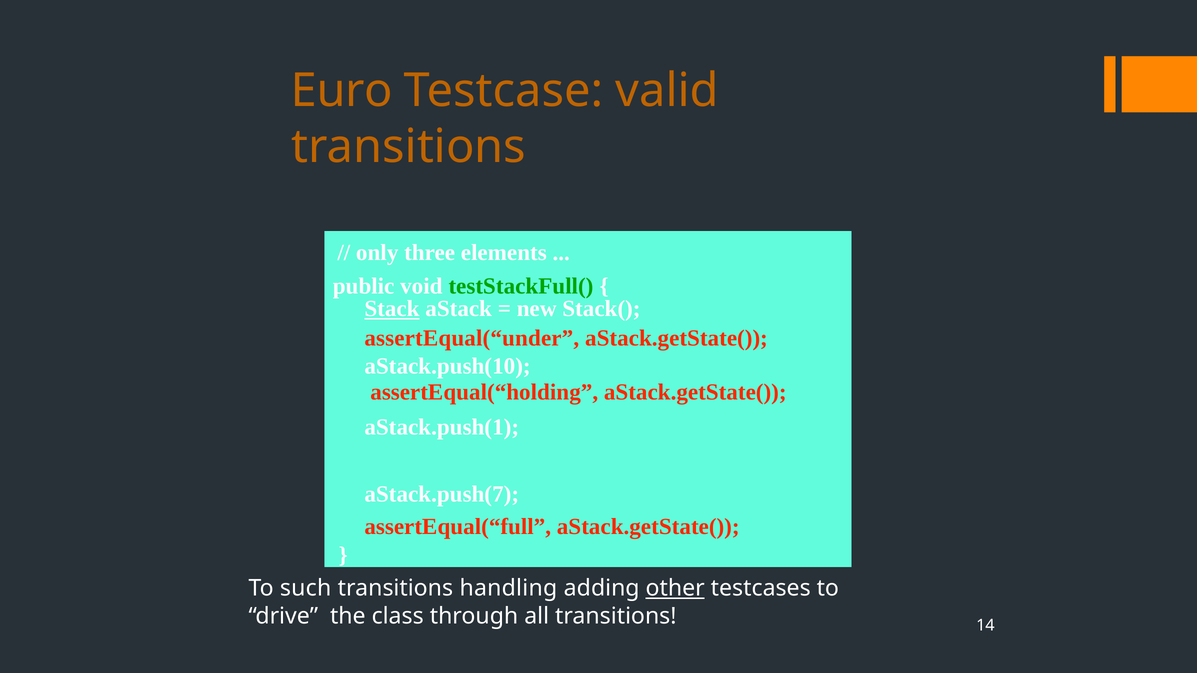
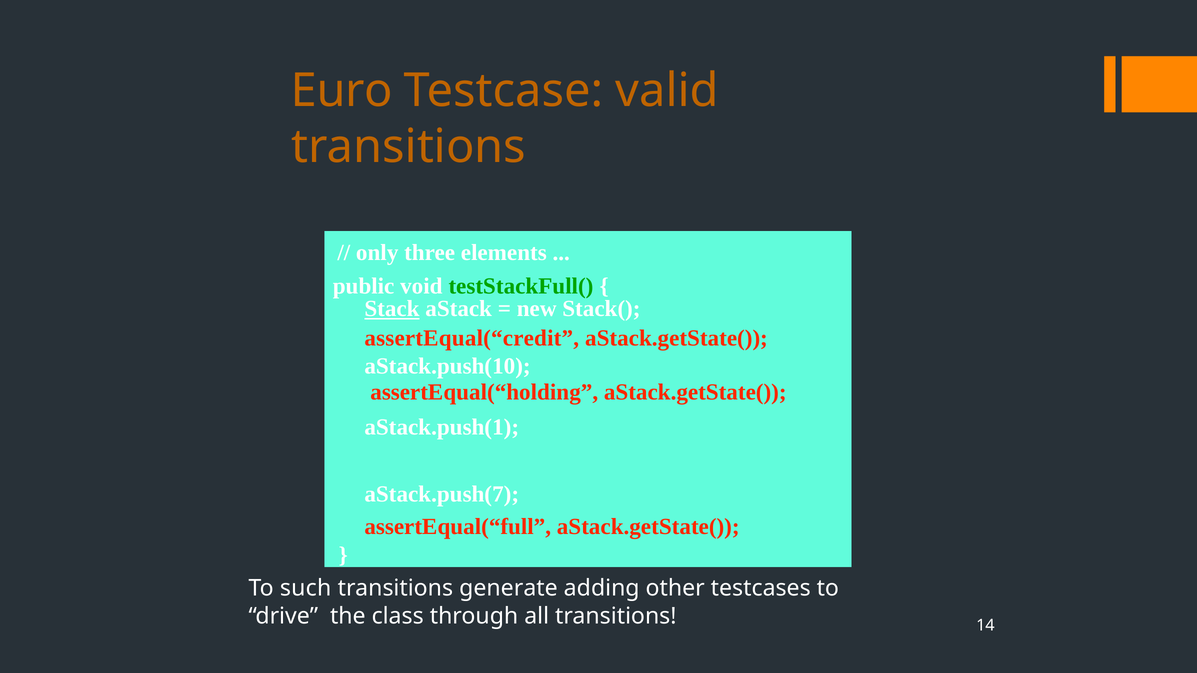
assertEqual(“under: assertEqual(“under -> assertEqual(“credit (472, 339)
handling: handling -> generate (508, 589)
other underline: present -> none (675, 589)
